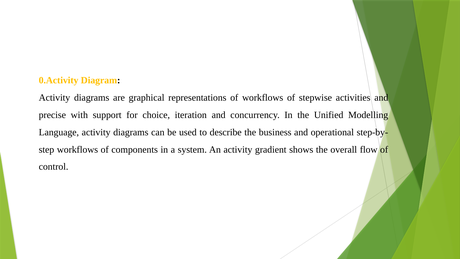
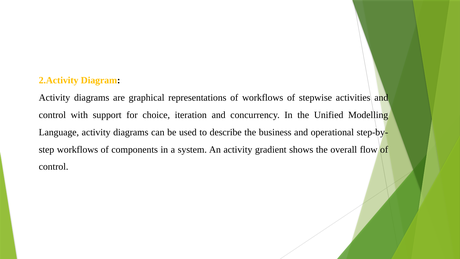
0.Activity: 0.Activity -> 2.Activity (59, 80)
precise: precise -> control (52, 115)
